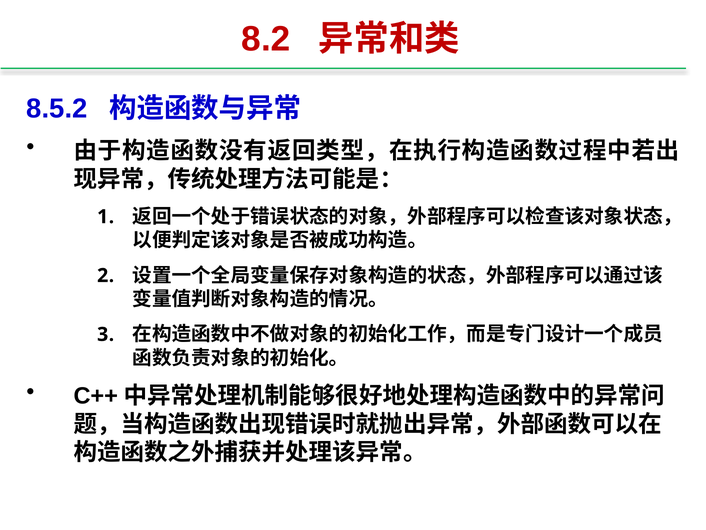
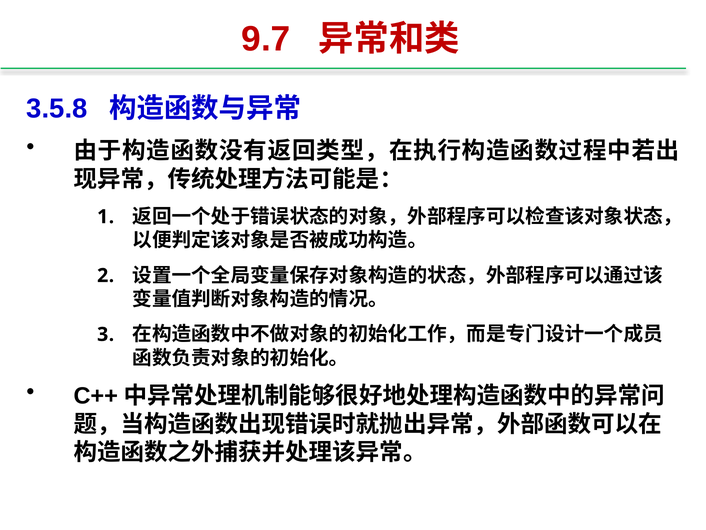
8.2: 8.2 -> 9.7 (266, 39)
8.5.2: 8.5.2 -> 3.5.8 (57, 109)
